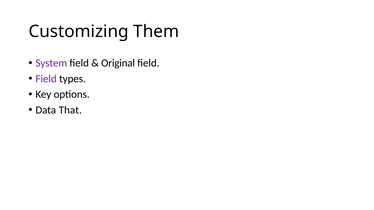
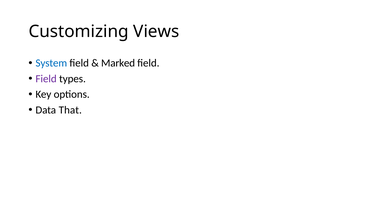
Them: Them -> Views (156, 31)
System colour: purple -> blue (51, 63)
Original: Original -> Marked (118, 63)
